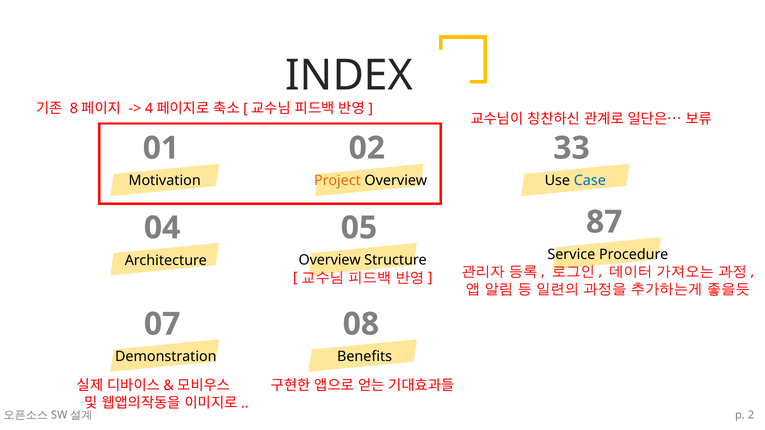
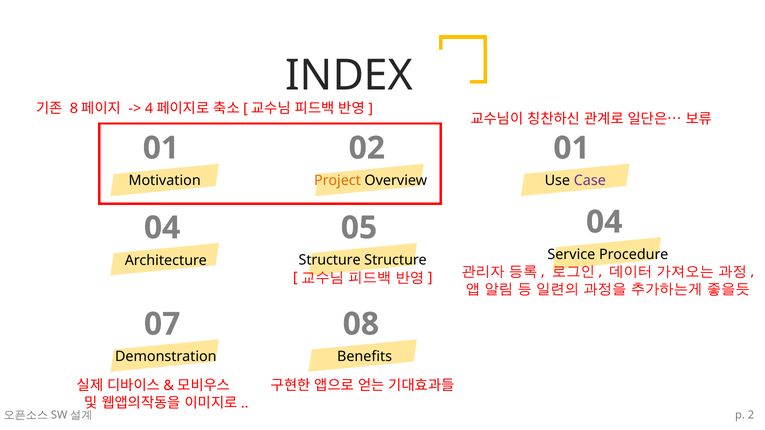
02 33: 33 -> 01 (572, 148)
Case colour: blue -> purple (590, 181)
04 87: 87 -> 04 (604, 222)
Architecture Overview: Overview -> Structure (330, 260)
